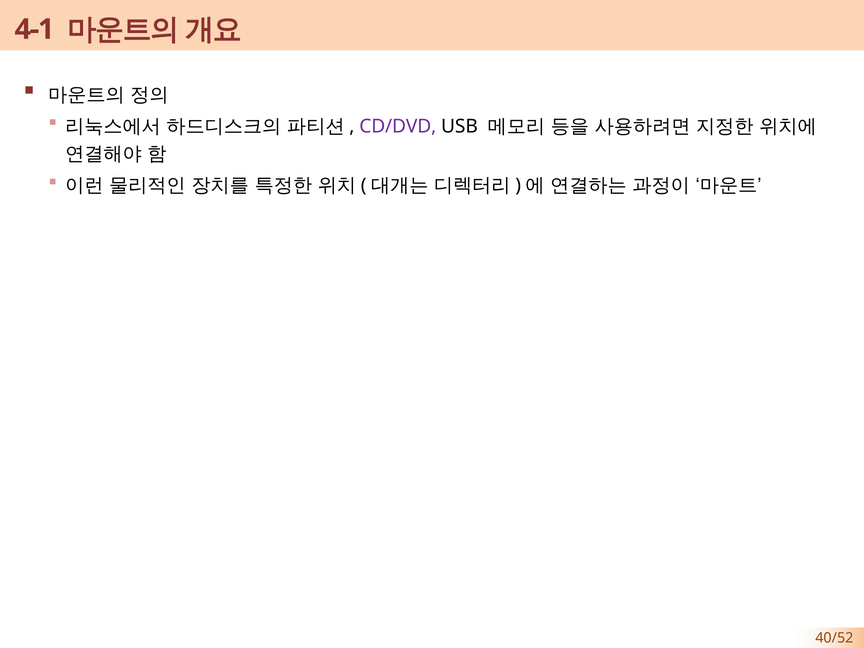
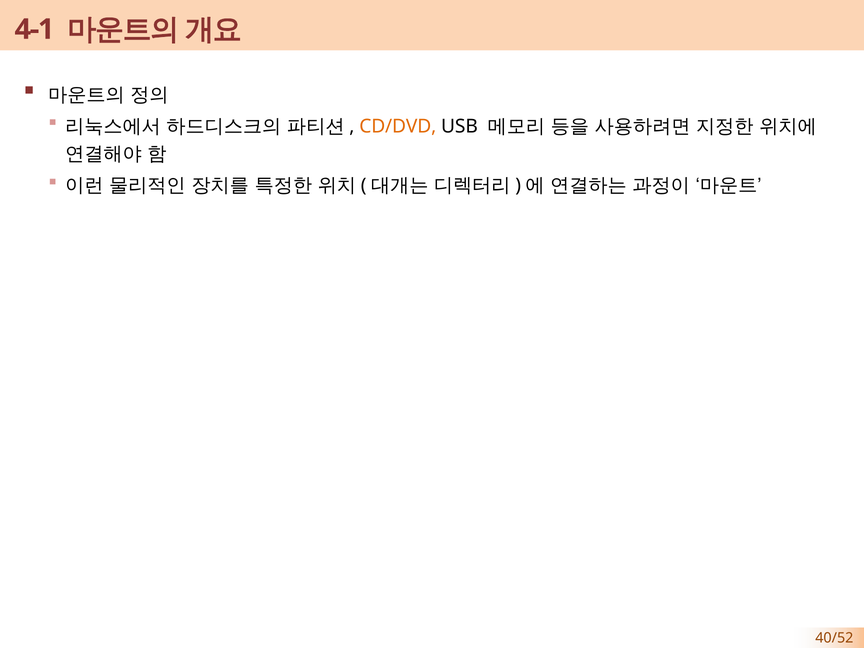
CD/DVD colour: purple -> orange (398, 126)
